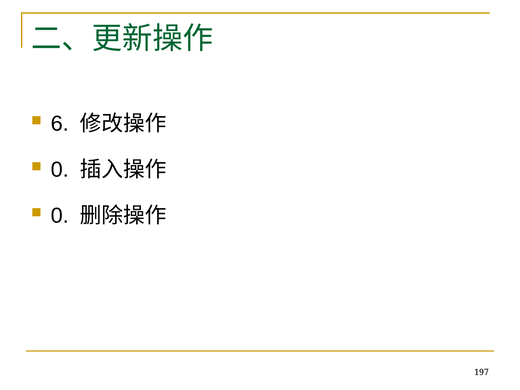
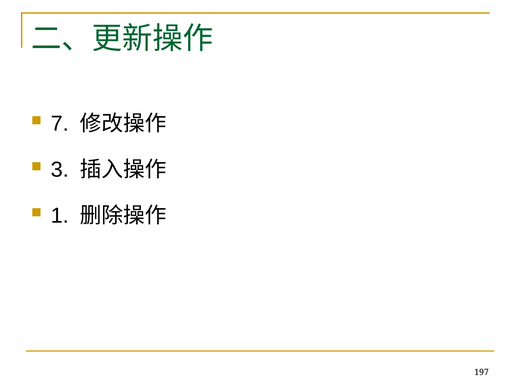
6: 6 -> 7 (60, 124)
0: 0 -> 3 (60, 170)
0: 0 -> 1 (60, 216)
